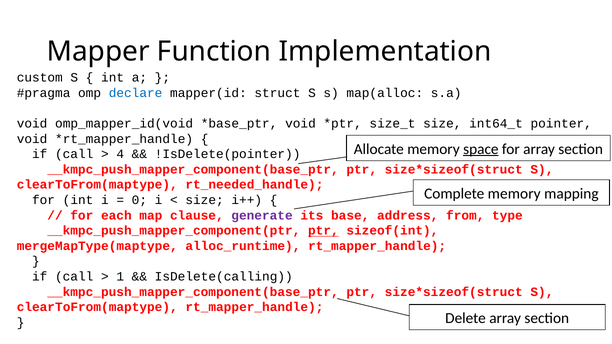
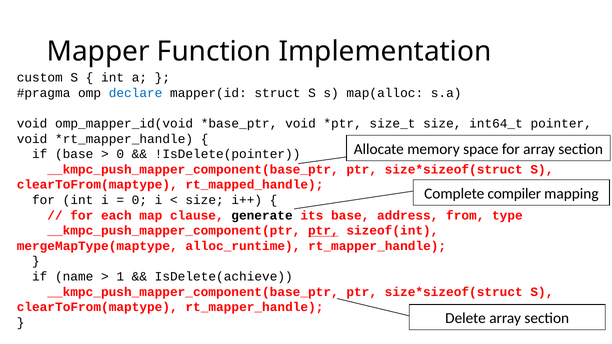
space underline: present -> none (481, 149)
call: call -> base (74, 154)
4: 4 -> 0 (120, 154)
rt_needed_handle: rt_needed_handle -> rt_mapped_handle (254, 185)
Complete memory: memory -> compiler (514, 194)
generate colour: purple -> black (262, 216)
call: call -> name (74, 277)
IsDelete(calling: IsDelete(calling -> IsDelete(achieve (224, 277)
